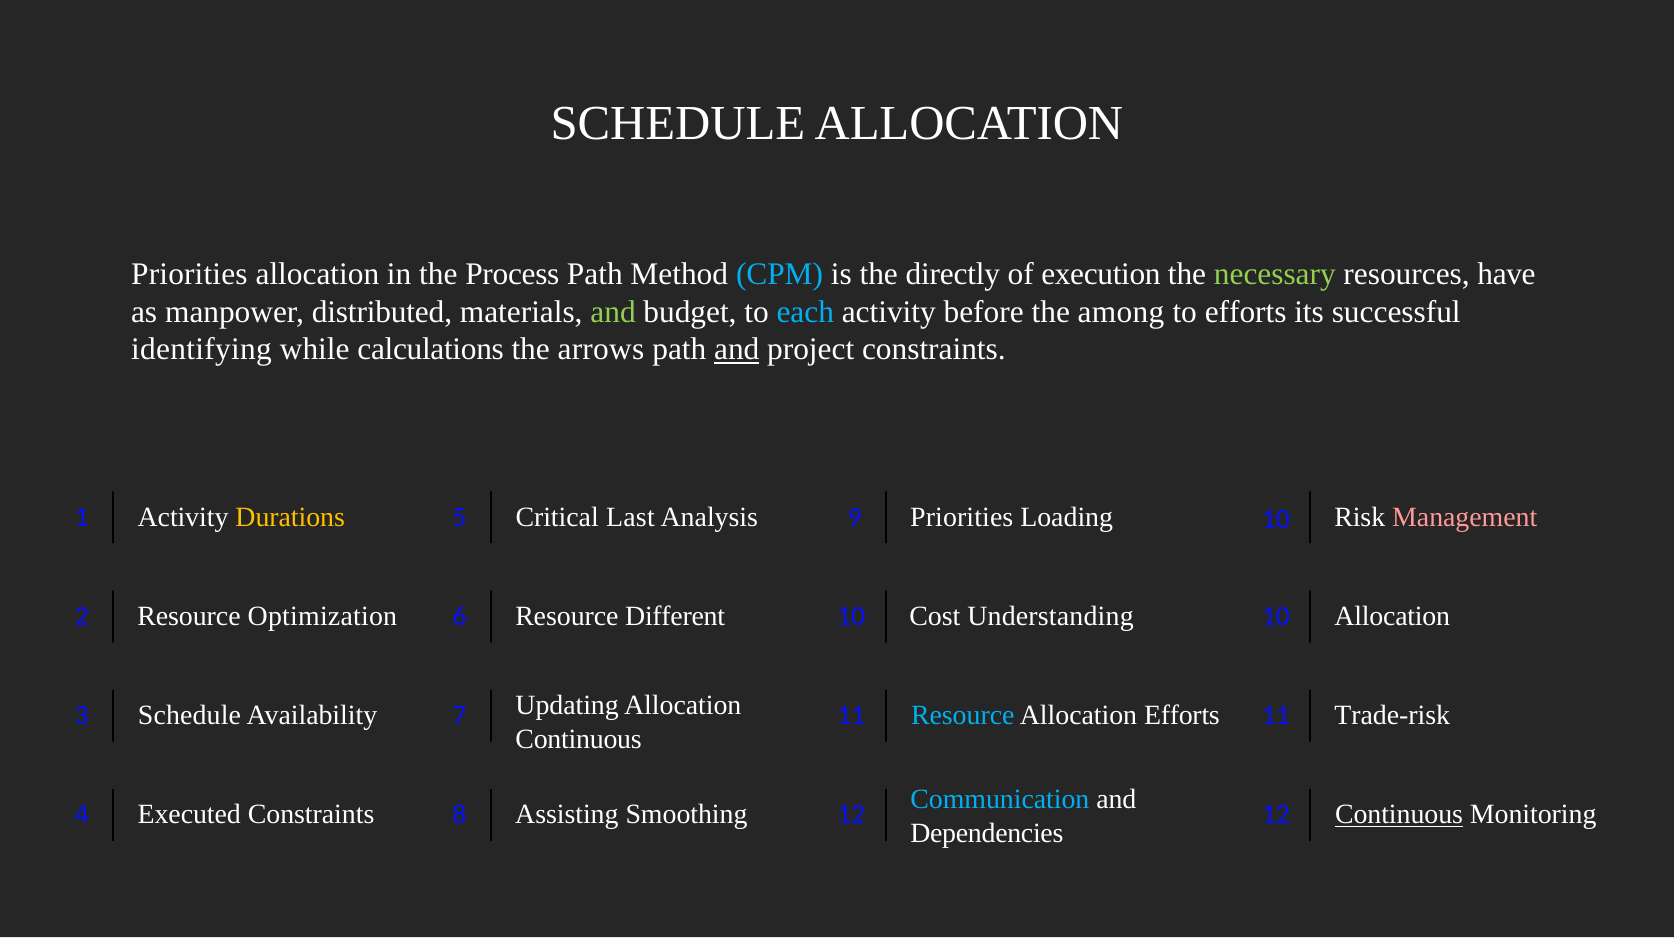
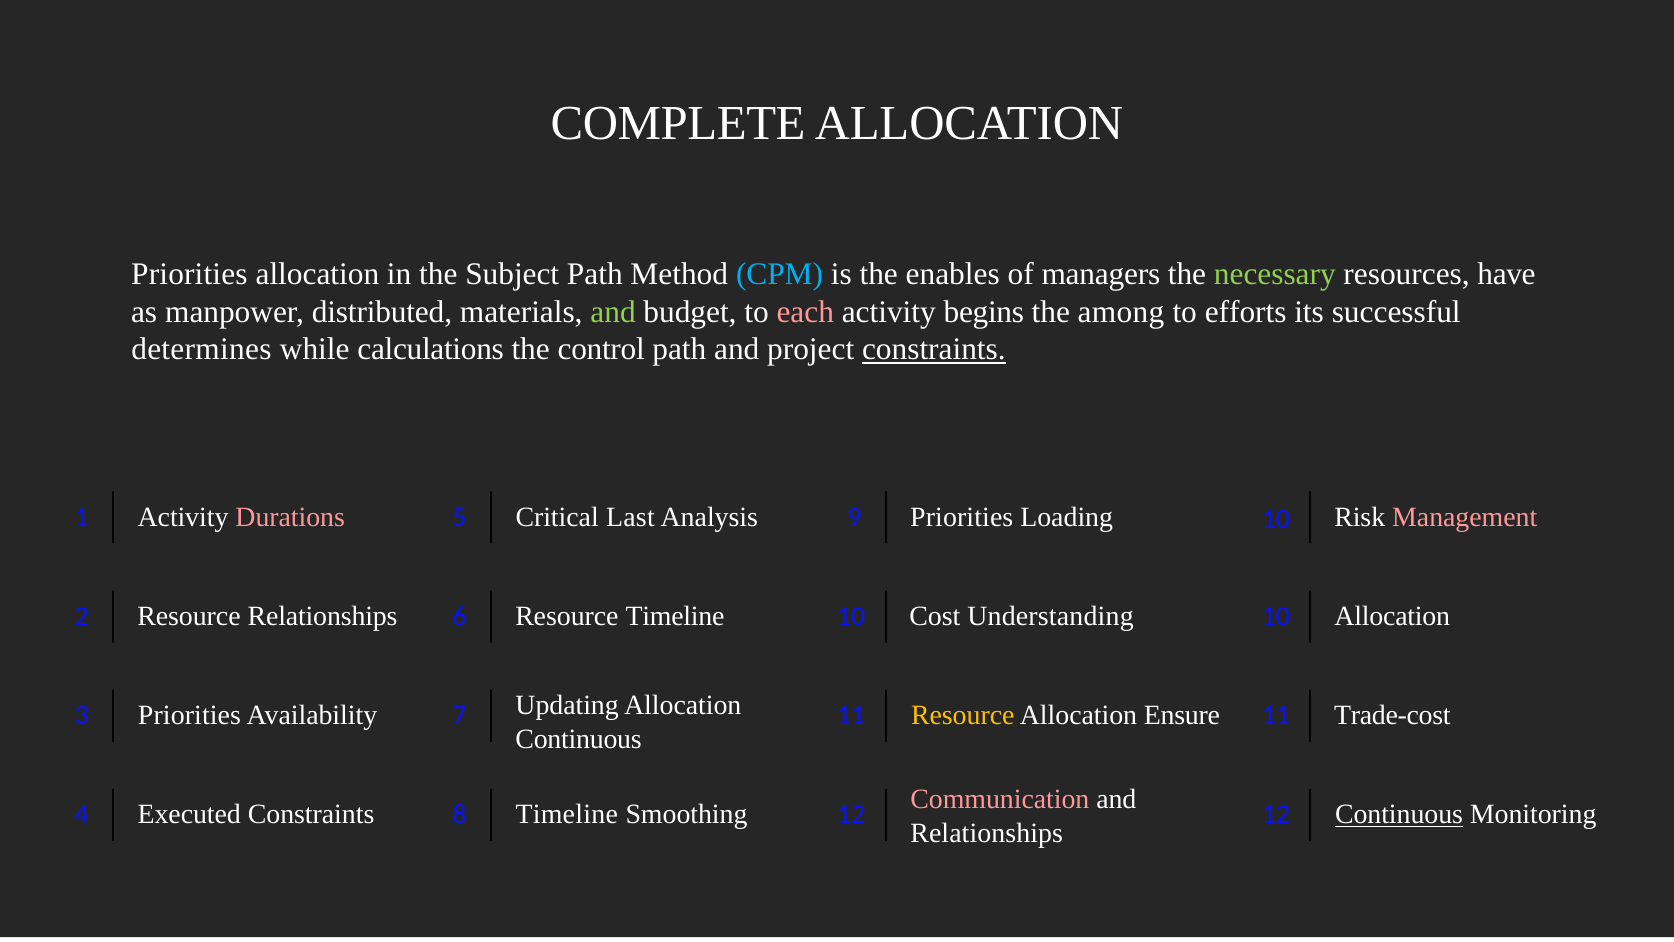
SCHEDULE: SCHEDULE -> COMPLETE (678, 123)
Process: Process -> Subject (512, 274)
directly: directly -> enables (953, 274)
execution: execution -> managers (1101, 274)
each colour: light blue -> pink (805, 312)
before: before -> begins (984, 312)
identifying: identifying -> determines (201, 349)
arrows: arrows -> control (601, 349)
and underline: present -> none (737, 349)
constraints underline: none -> present (934, 349)
Durations colour: yellow -> pink (290, 517)
Resource Optimization: Optimization -> Relationships (323, 616)
Resource Different: Different -> Timeline (675, 616)
3 Schedule: Schedule -> Priorities (189, 715)
Resource colour: light blue -> yellow (963, 715)
Allocation Efforts: Efforts -> Ensure (1182, 715)
Trade-risk: Trade-risk -> Trade-cost (1392, 715)
Communication colour: light blue -> pink (1000, 799)
8 Assisting: Assisting -> Timeline (567, 814)
Dependencies: Dependencies -> Relationships (987, 833)
